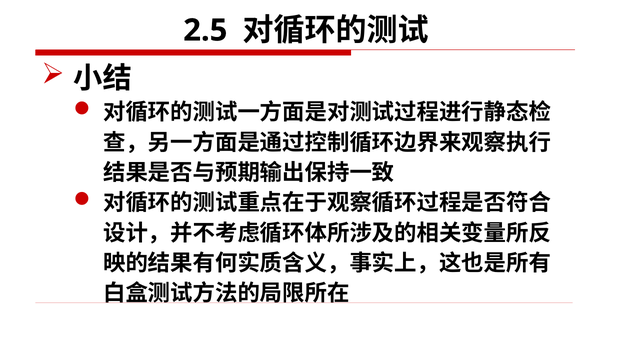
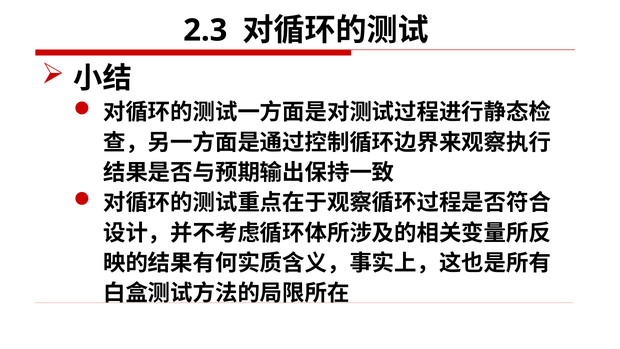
2.5: 2.5 -> 2.3 (205, 30)
